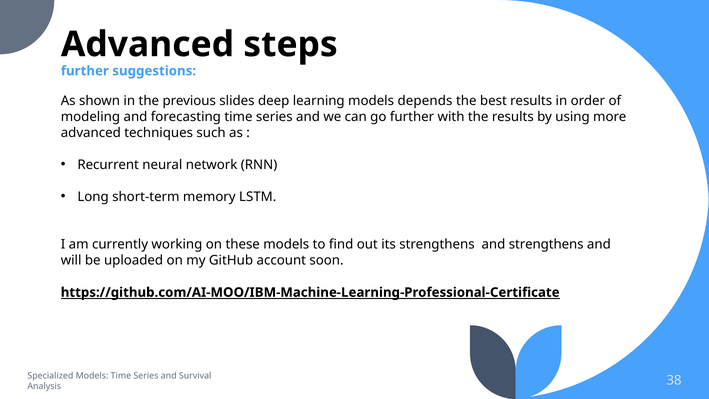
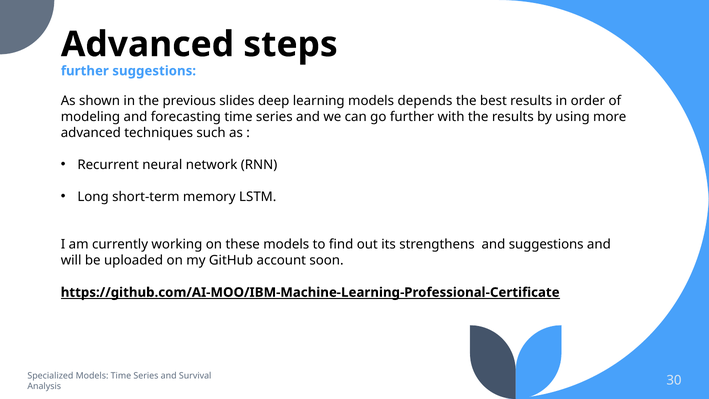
and strengthens: strengthens -> suggestions (546, 244)
38: 38 -> 30 (674, 380)
